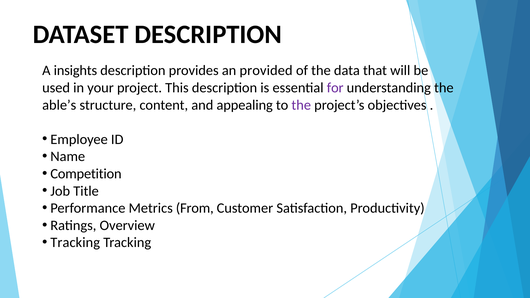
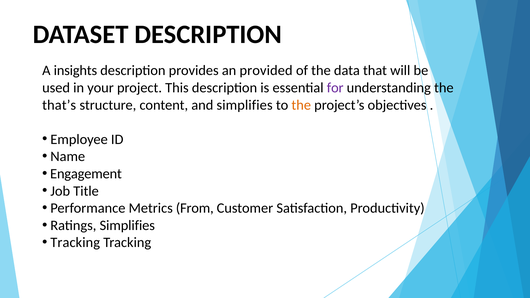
able’s: able’s -> that’s (59, 105)
and appealing: appealing -> simplifies (245, 105)
the colour: purple -> orange (301, 105)
Competition: Competition -> Engagement (86, 174)
Ratings Overview: Overview -> Simplifies (127, 225)
